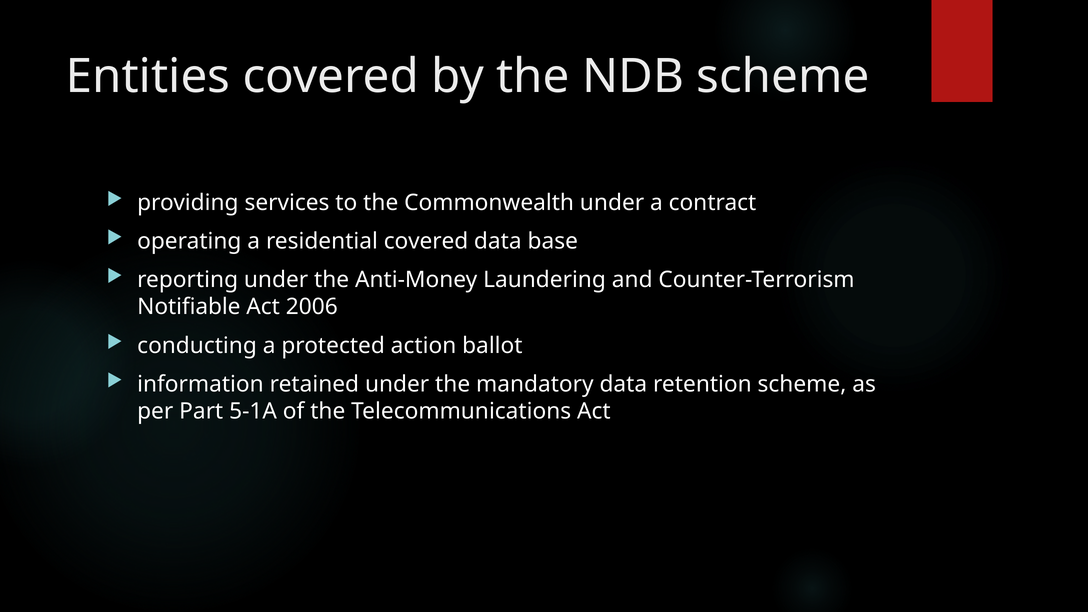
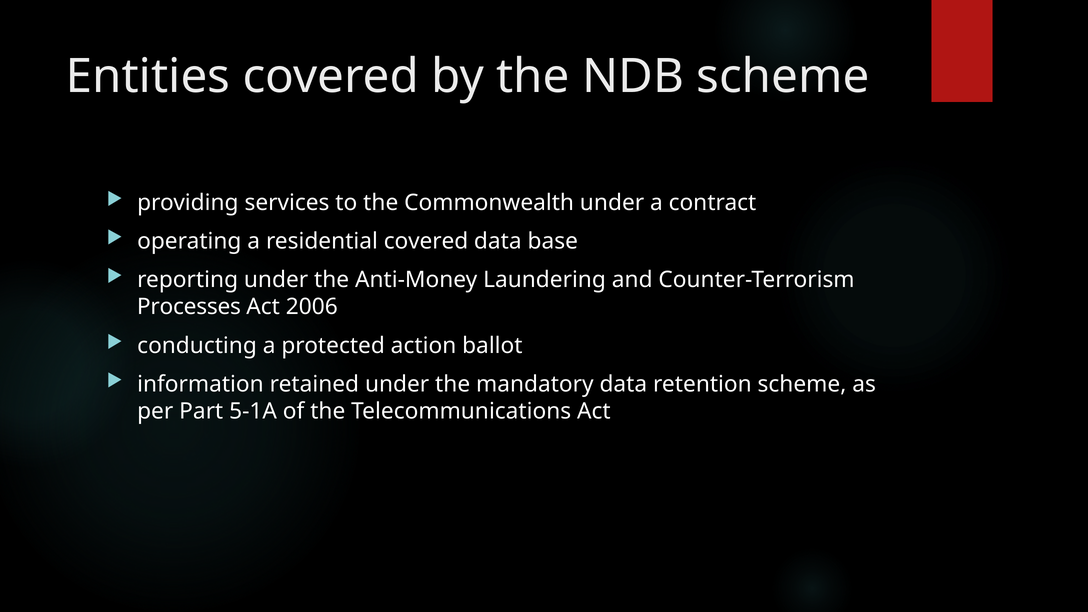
Notifiable: Notifiable -> Processes (189, 307)
